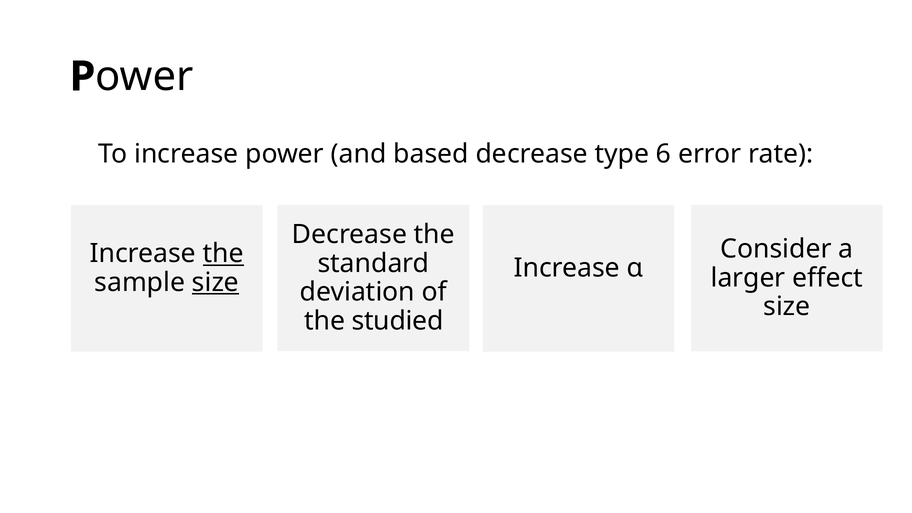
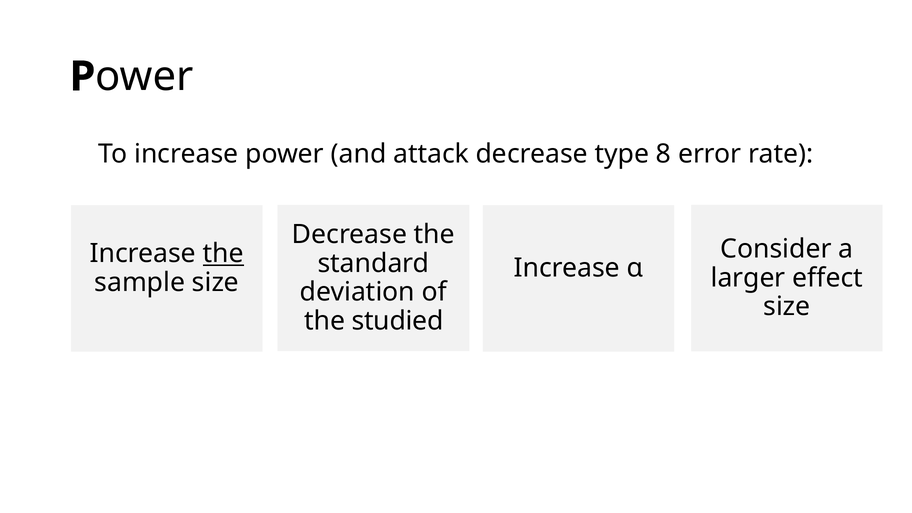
based: based -> attack (431, 154)
6: 6 -> 8 (664, 154)
size underline: present -> none (215, 282)
